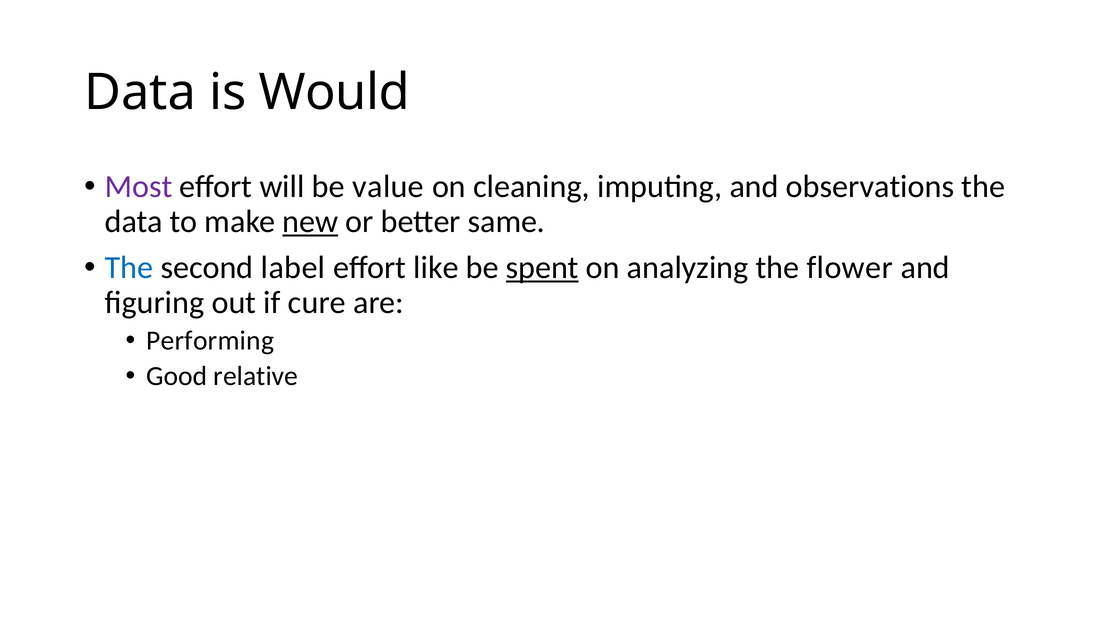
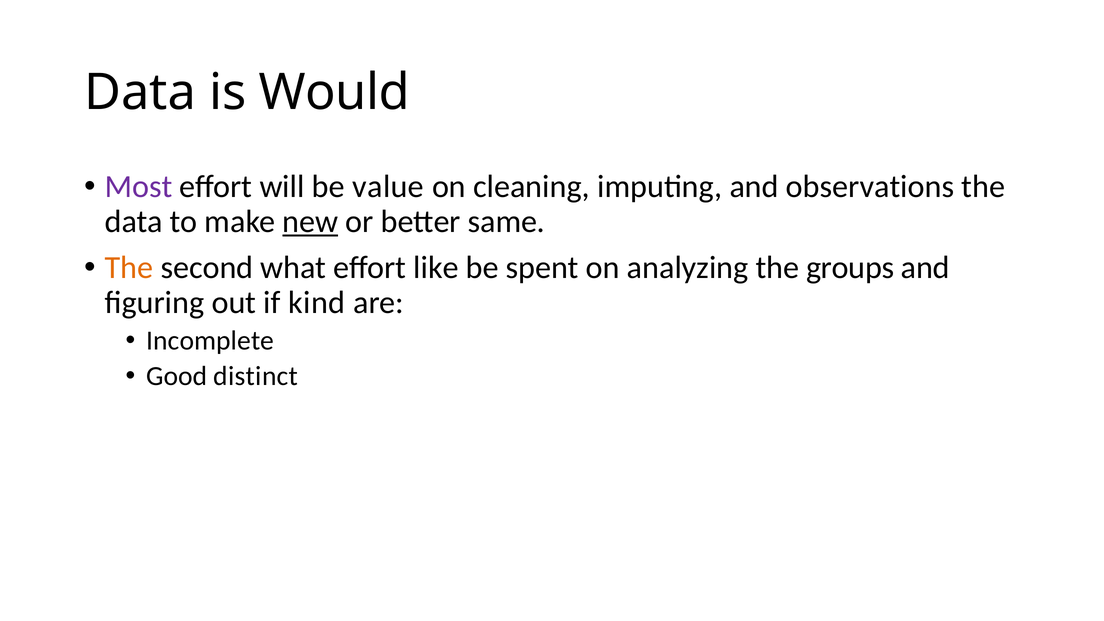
The colour: blue -> orange (129, 268)
label: label -> what (293, 268)
spent underline: present -> none (542, 268)
flower: flower -> groups (850, 268)
cure: cure -> kind (317, 303)
Performing: Performing -> Incomplete (210, 341)
relative: relative -> distinct (256, 376)
